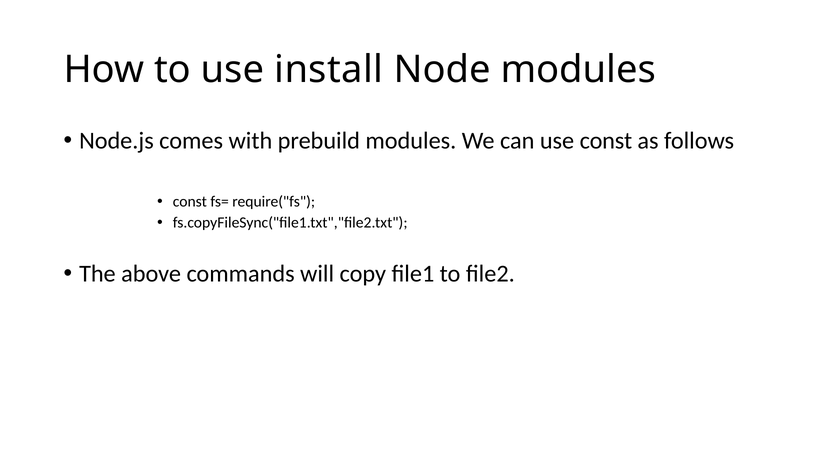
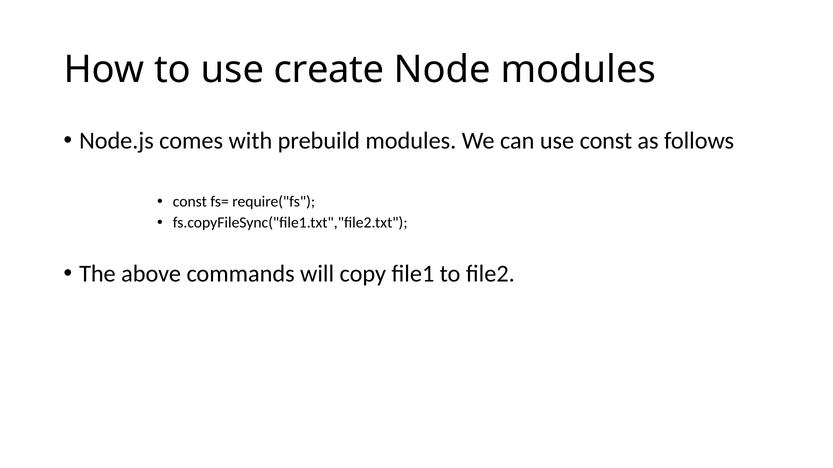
install: install -> create (329, 70)
